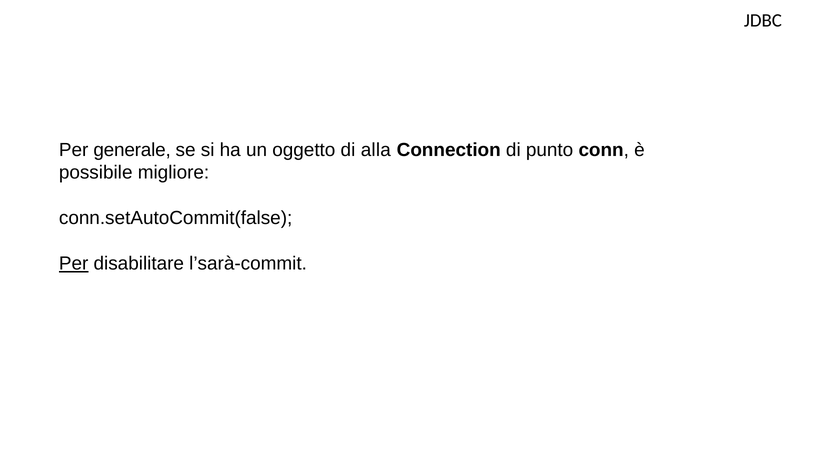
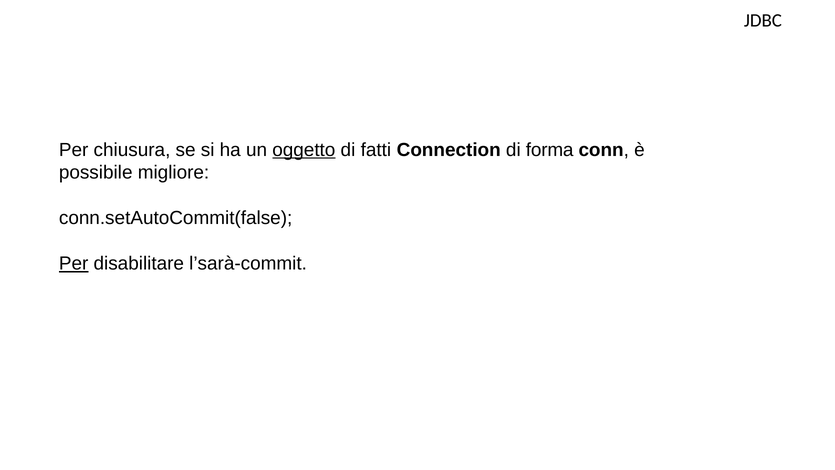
generale: generale -> chiusura (132, 150)
oggetto underline: none -> present (304, 150)
alla: alla -> fatti (376, 150)
punto: punto -> forma (550, 150)
